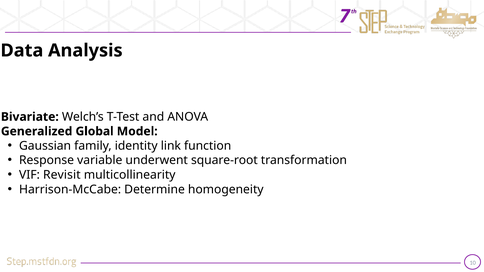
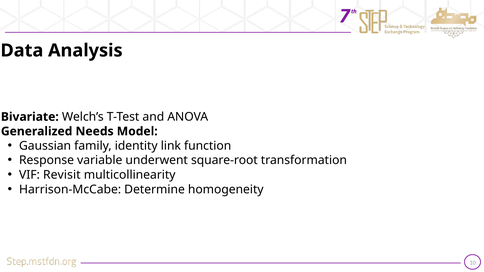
Global: Global -> Needs (95, 131)
